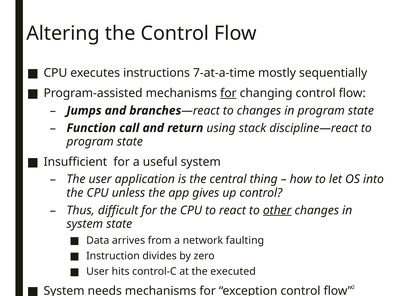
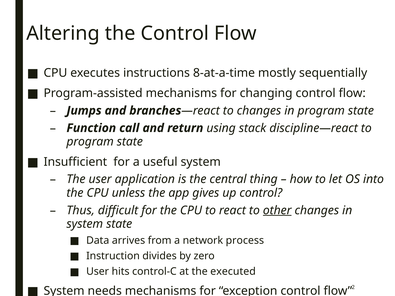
7-at-a-time: 7-at-a-time -> 8-at-a-time (224, 73)
for underline: present -> none (228, 93)
faulting: faulting -> process (245, 241)
